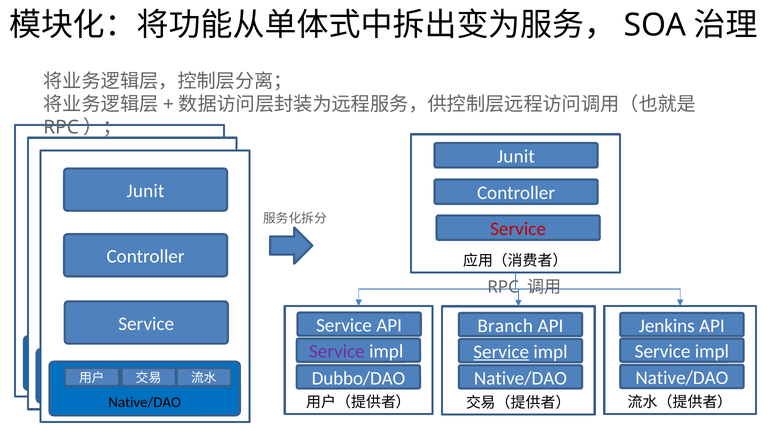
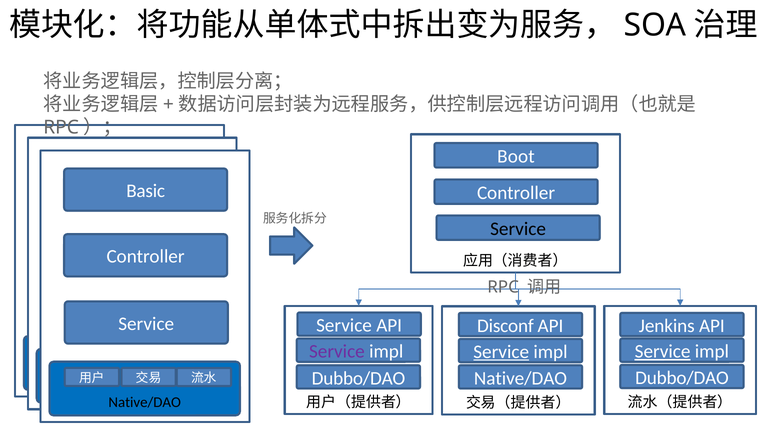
Junit: Junit -> Boot (516, 157)
Junit: Junit -> Basic (146, 191)
Service colour: red -> black (518, 229)
Branch: Branch -> Disconf (505, 326)
Service underline: none -> present (663, 352)
Native/DAO: Native/DAO -> Dubbo/DAO (682, 378)
